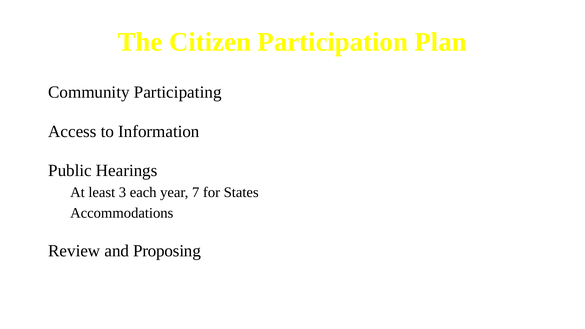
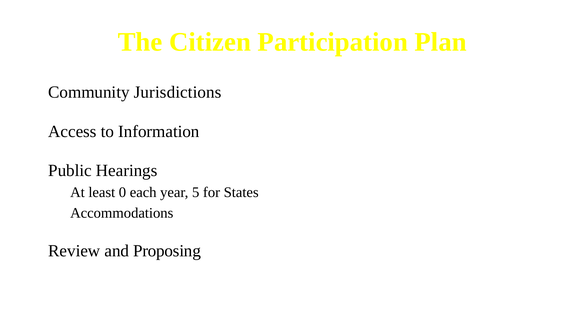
Participating: Participating -> Jurisdictions (178, 92)
3: 3 -> 0 (122, 192)
7: 7 -> 5 (196, 192)
